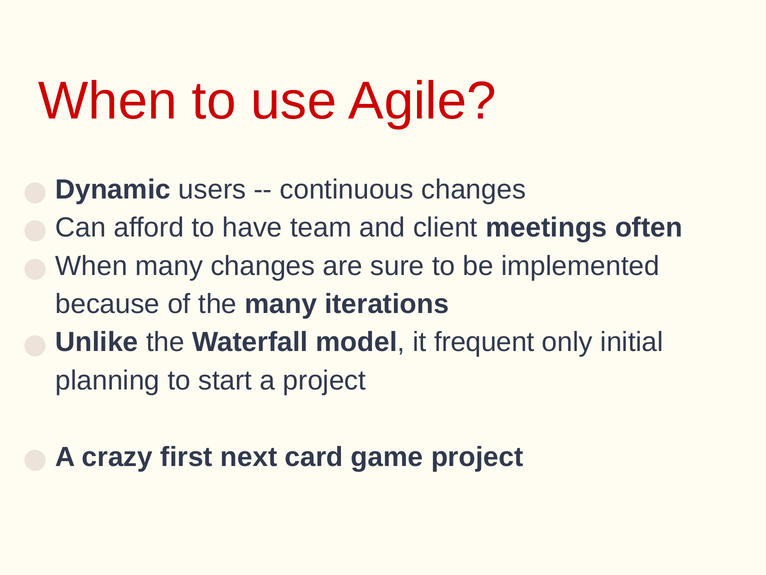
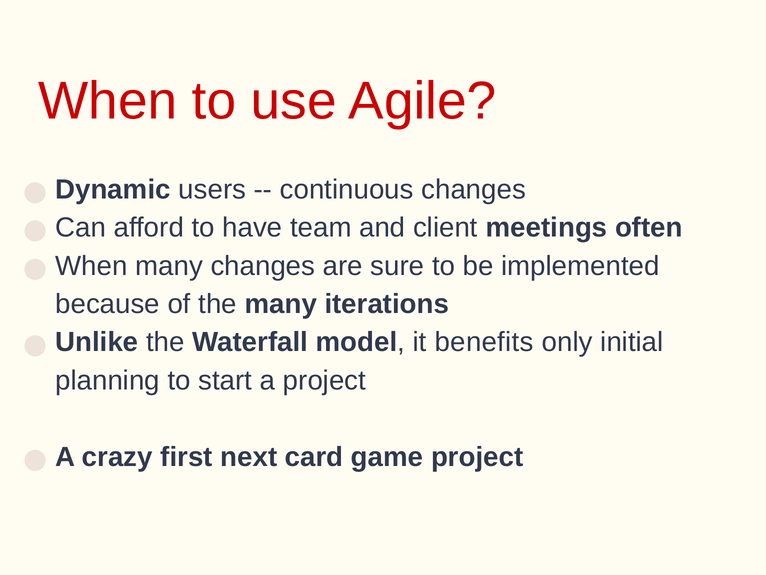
frequent: frequent -> benefits (484, 342)
